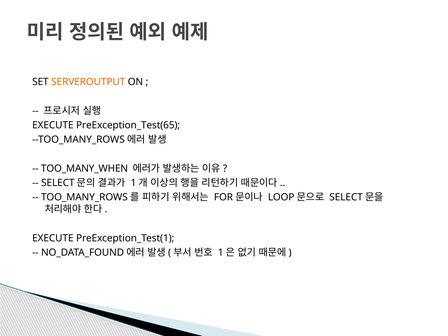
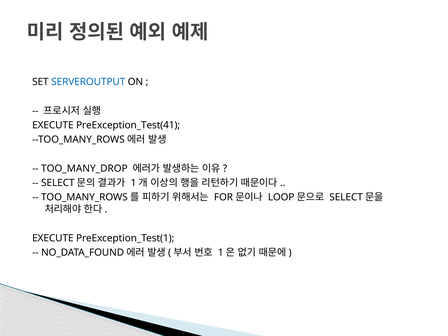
SERVEROUTPUT colour: orange -> blue (88, 82)
PreException_Test(65: PreException_Test(65 -> PreException_Test(41 (128, 125)
TOO_MANY_WHEN: TOO_MANY_WHEN -> TOO_MANY_DROP (84, 168)
